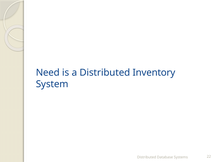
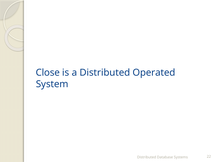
Need: Need -> Close (48, 73)
Inventory: Inventory -> Operated (154, 73)
